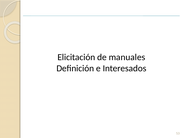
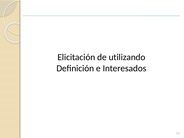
manuales: manuales -> utilizando (127, 57)
